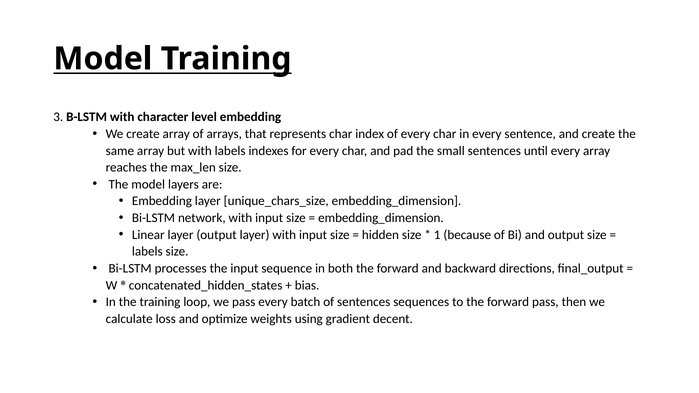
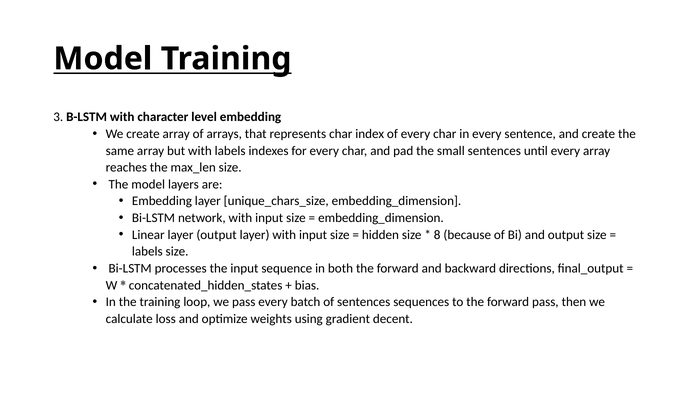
1: 1 -> 8 (437, 235)
